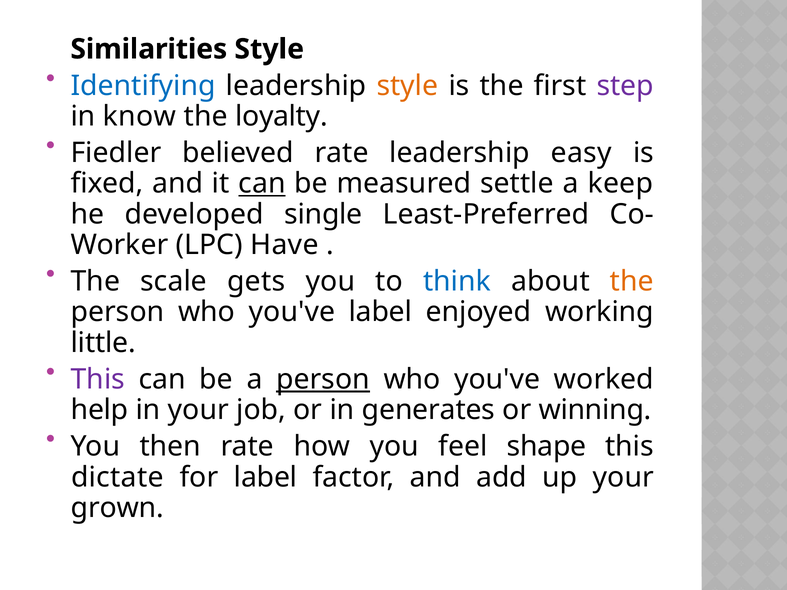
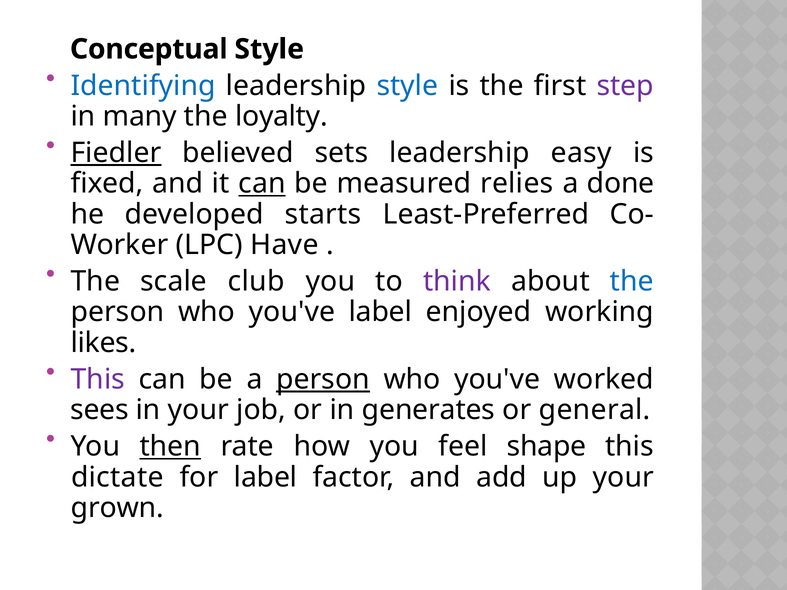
Similarities: Similarities -> Conceptual (149, 49)
style colour: orange -> blue (407, 86)
know: know -> many (140, 116)
Fiedler underline: none -> present (116, 153)
believed rate: rate -> sets (341, 153)
settle: settle -> relies (517, 184)
keep: keep -> done (621, 184)
single: single -> starts (323, 214)
gets: gets -> club (256, 282)
think colour: blue -> purple (457, 282)
the colour: orange -> blue (632, 282)
little: little -> likes (103, 343)
help: help -> sees (100, 410)
winning: winning -> general (595, 410)
then underline: none -> present (170, 447)
